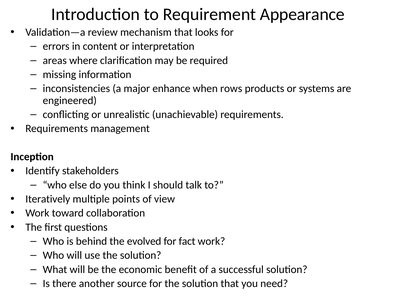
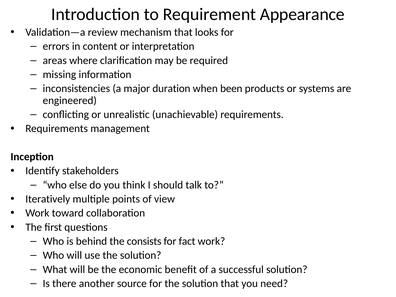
enhance: enhance -> duration (171, 89)
rows: rows -> been (231, 89)
evolved: evolved -> consists (144, 241)
